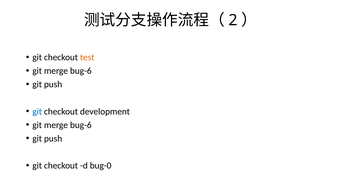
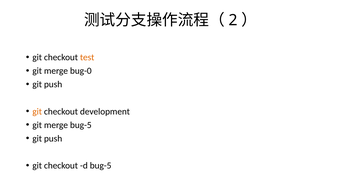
bug-6: bug-6 -> bug-0 (81, 71)
git colour: blue -> orange (37, 111)
bug-6: bug-6 -> bug-5 (81, 125)
d bug-0: bug-0 -> bug-5 (101, 165)
